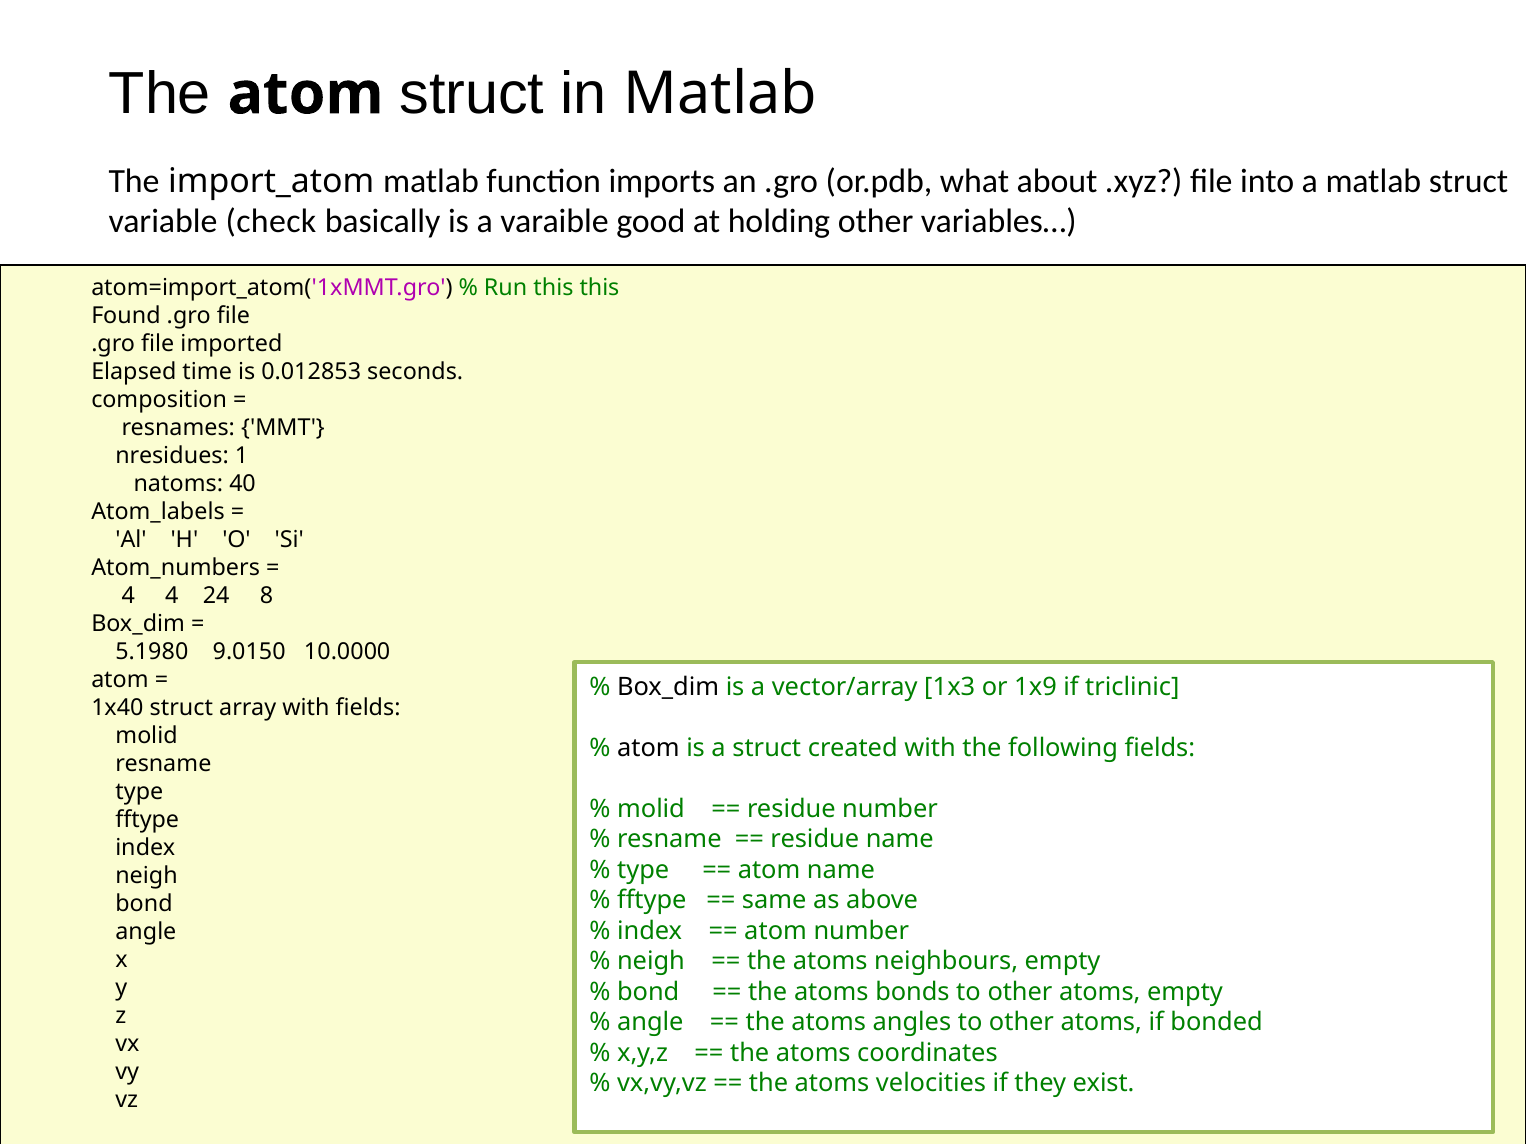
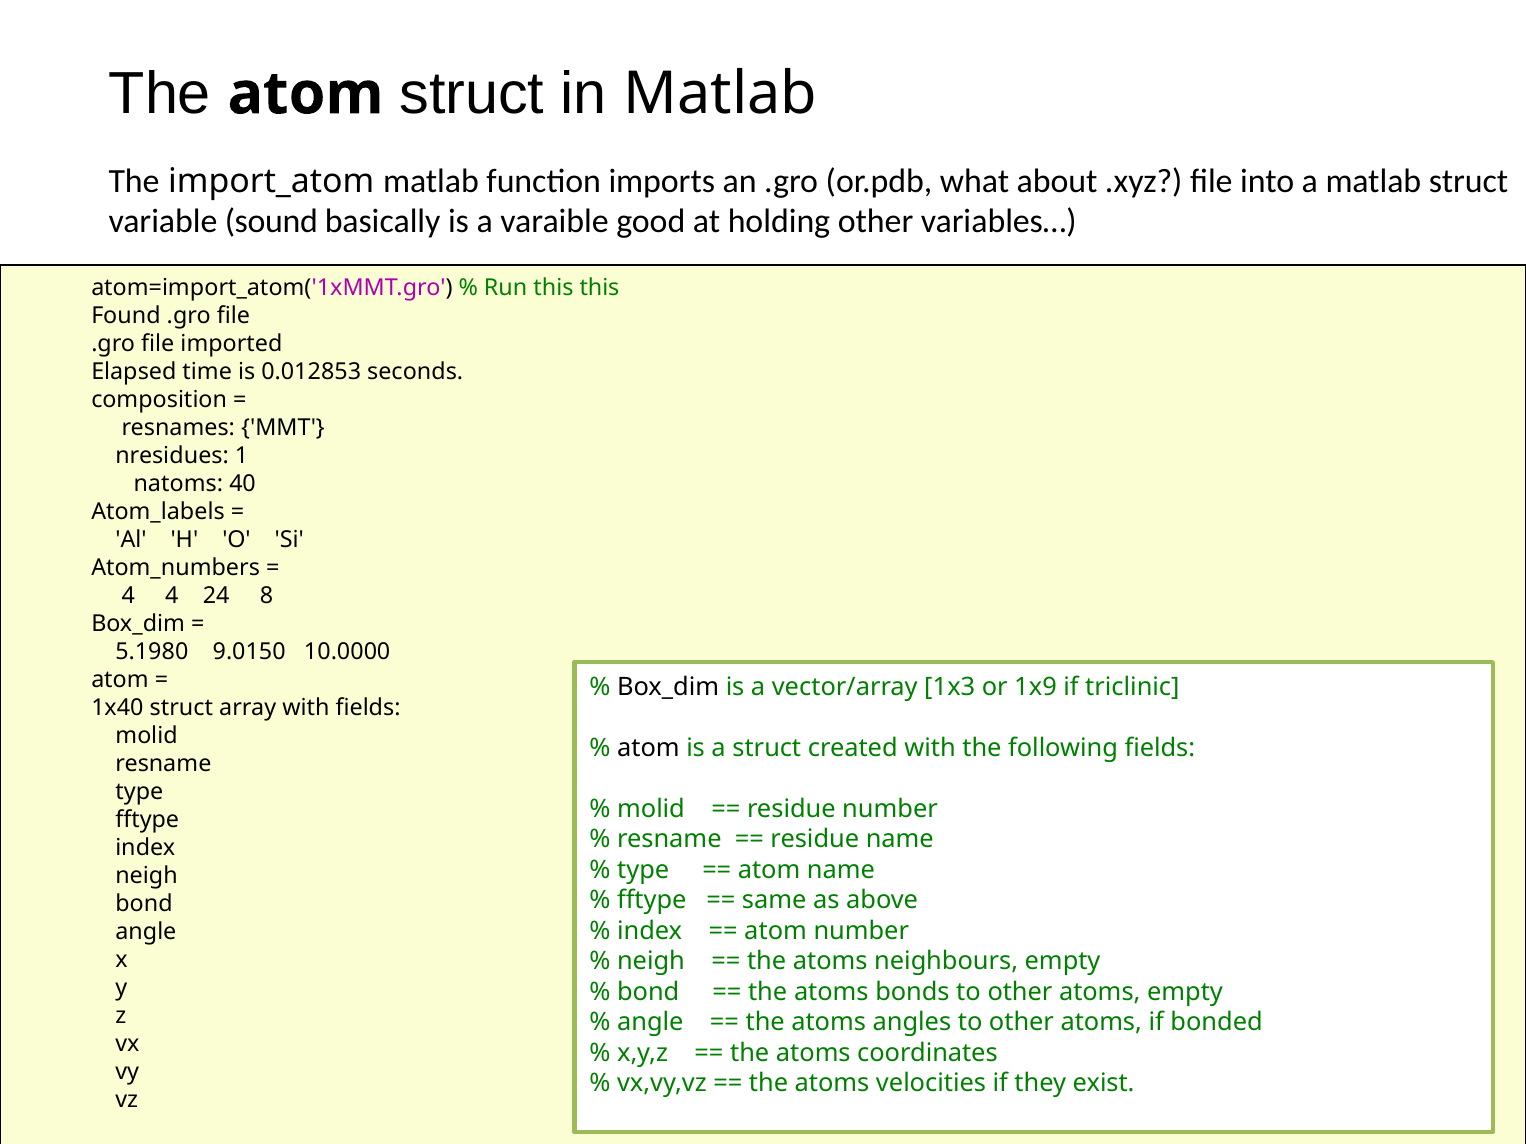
check: check -> sound (271, 222)
